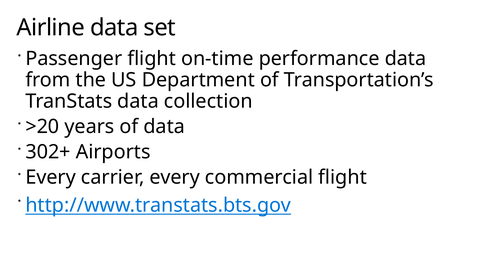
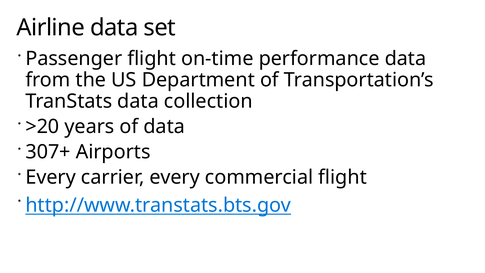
302+: 302+ -> 307+ (48, 152)
